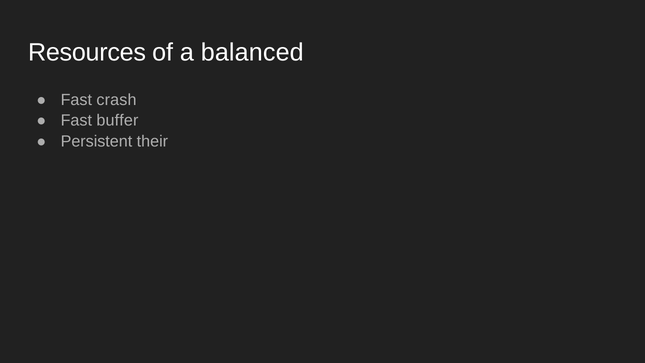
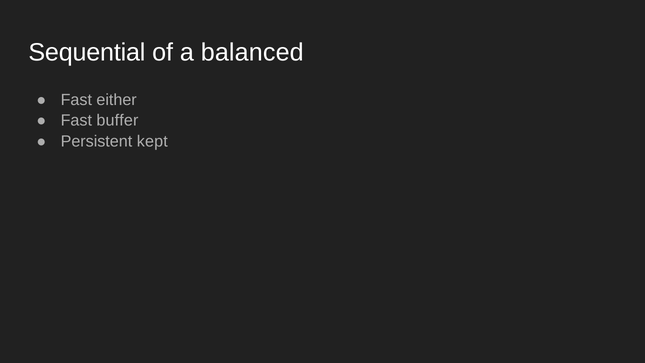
Resources: Resources -> Sequential (87, 52)
crash: crash -> either (117, 100)
their: their -> kept (152, 141)
